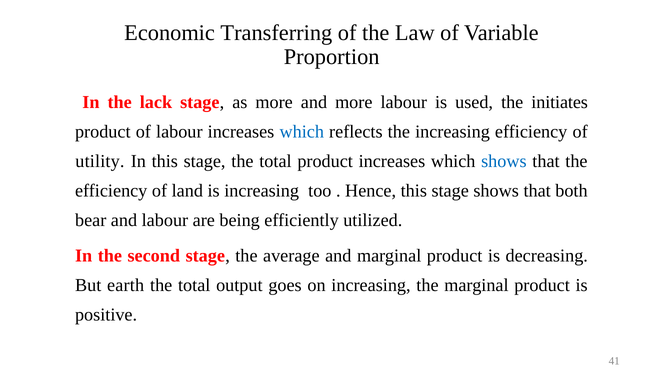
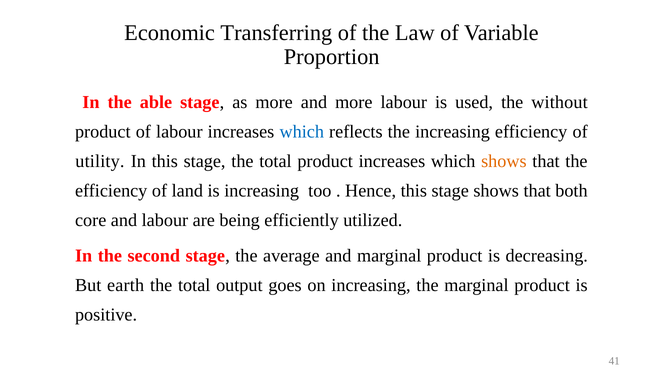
lack: lack -> able (156, 102)
initiates: initiates -> without (560, 102)
shows colour: blue -> orange (504, 161)
bear: bear -> core (91, 220)
